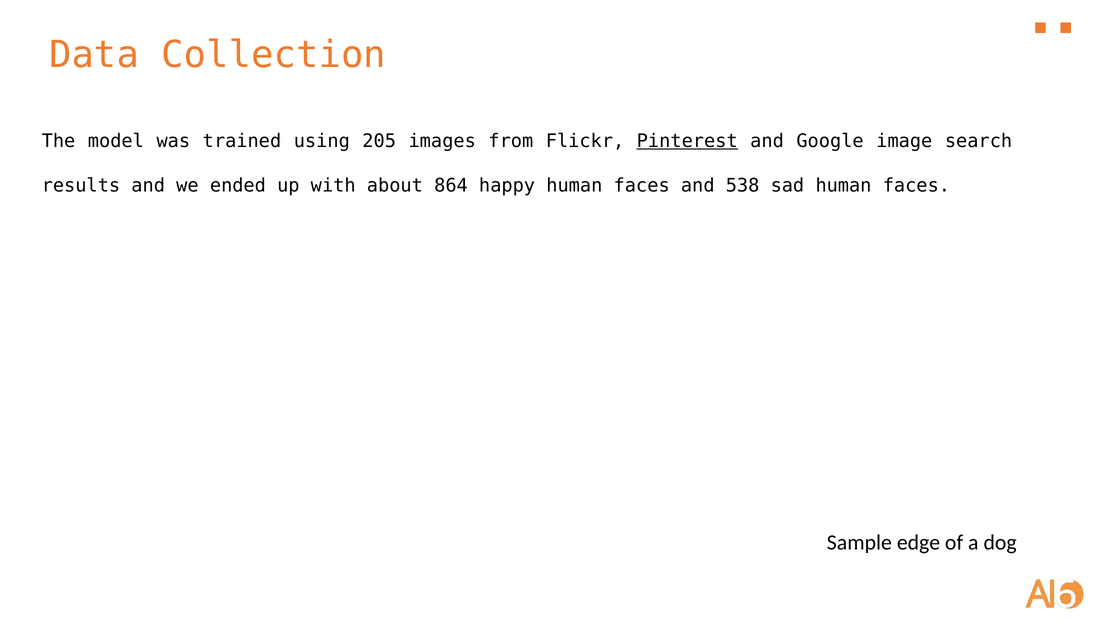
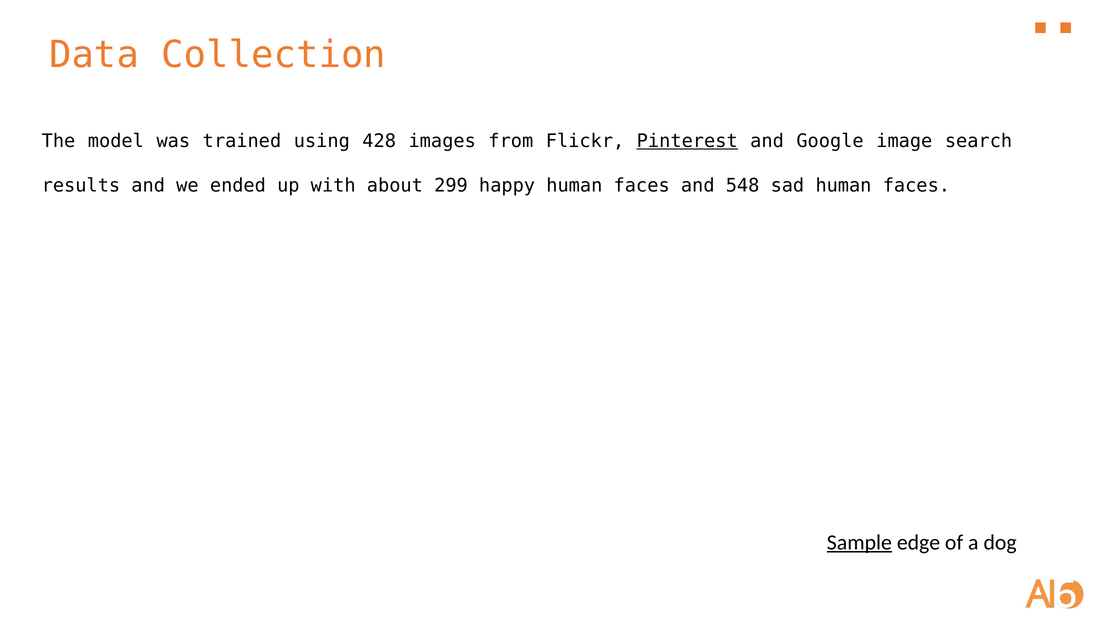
205: 205 -> 428 (379, 141)
864: 864 -> 299 (451, 185)
538: 538 -> 548 (743, 185)
Sample underline: none -> present (859, 542)
